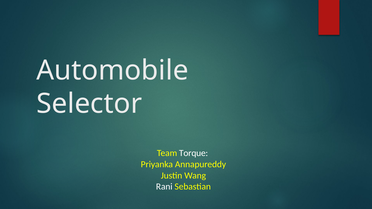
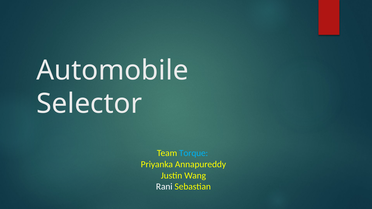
Torque colour: white -> light blue (194, 153)
